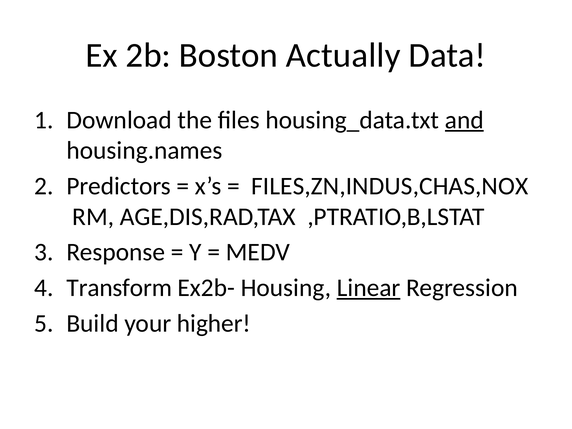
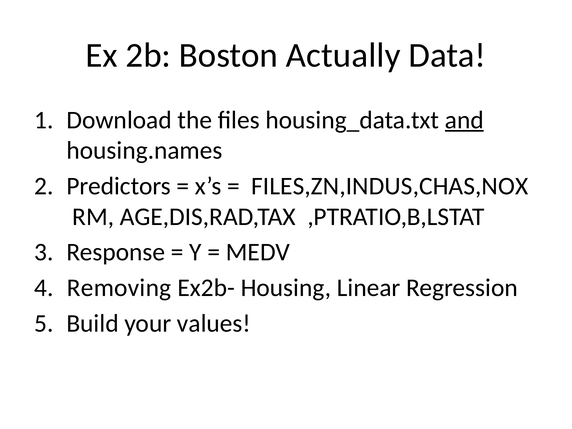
Transform: Transform -> Removing (119, 288)
Linear underline: present -> none (369, 288)
higher: higher -> values (214, 323)
